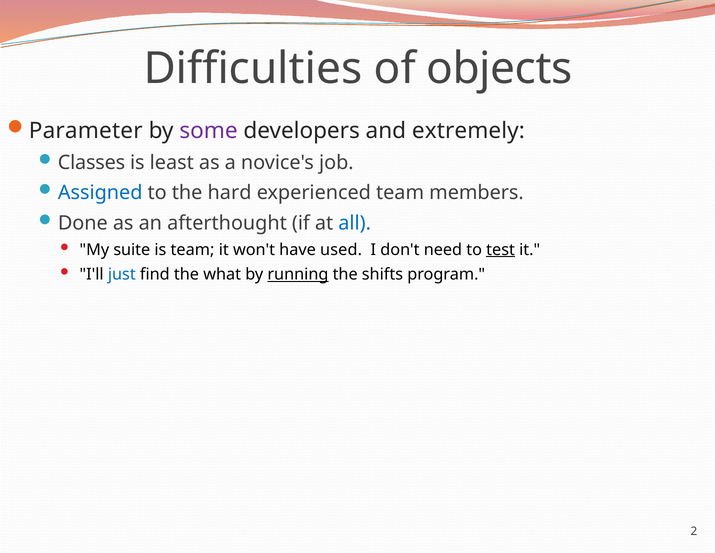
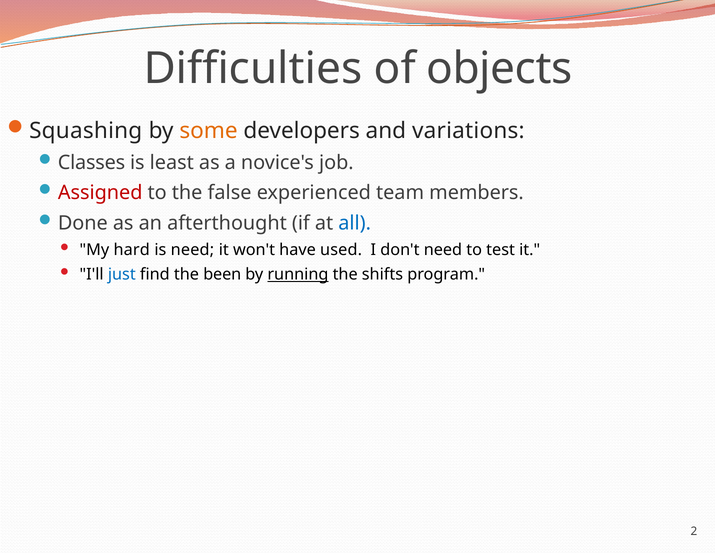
Parameter: Parameter -> Squashing (86, 131)
some colour: purple -> orange (209, 131)
extremely: extremely -> variations (468, 131)
Assigned colour: blue -> red (100, 193)
hard: hard -> false (230, 193)
suite: suite -> hard (132, 249)
is team: team -> need (192, 249)
test underline: present -> none (501, 249)
what: what -> been (222, 274)
